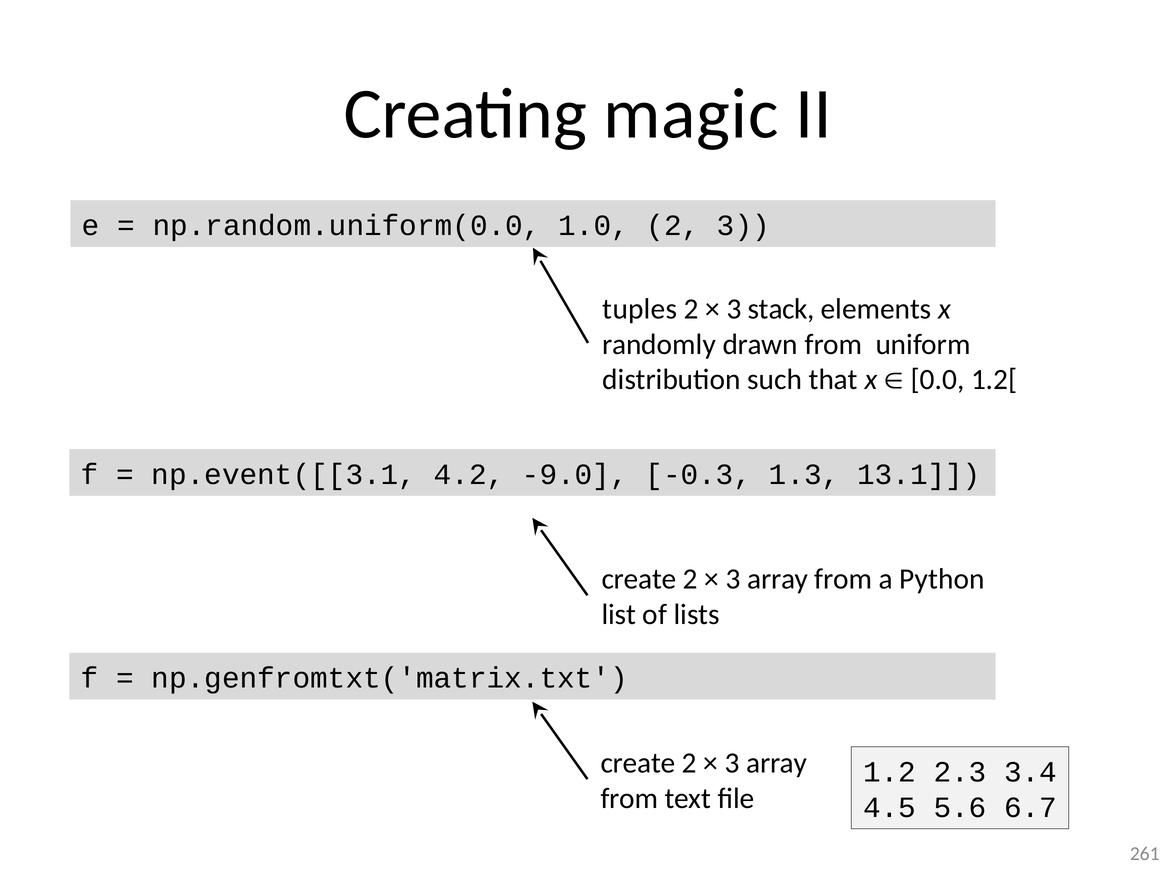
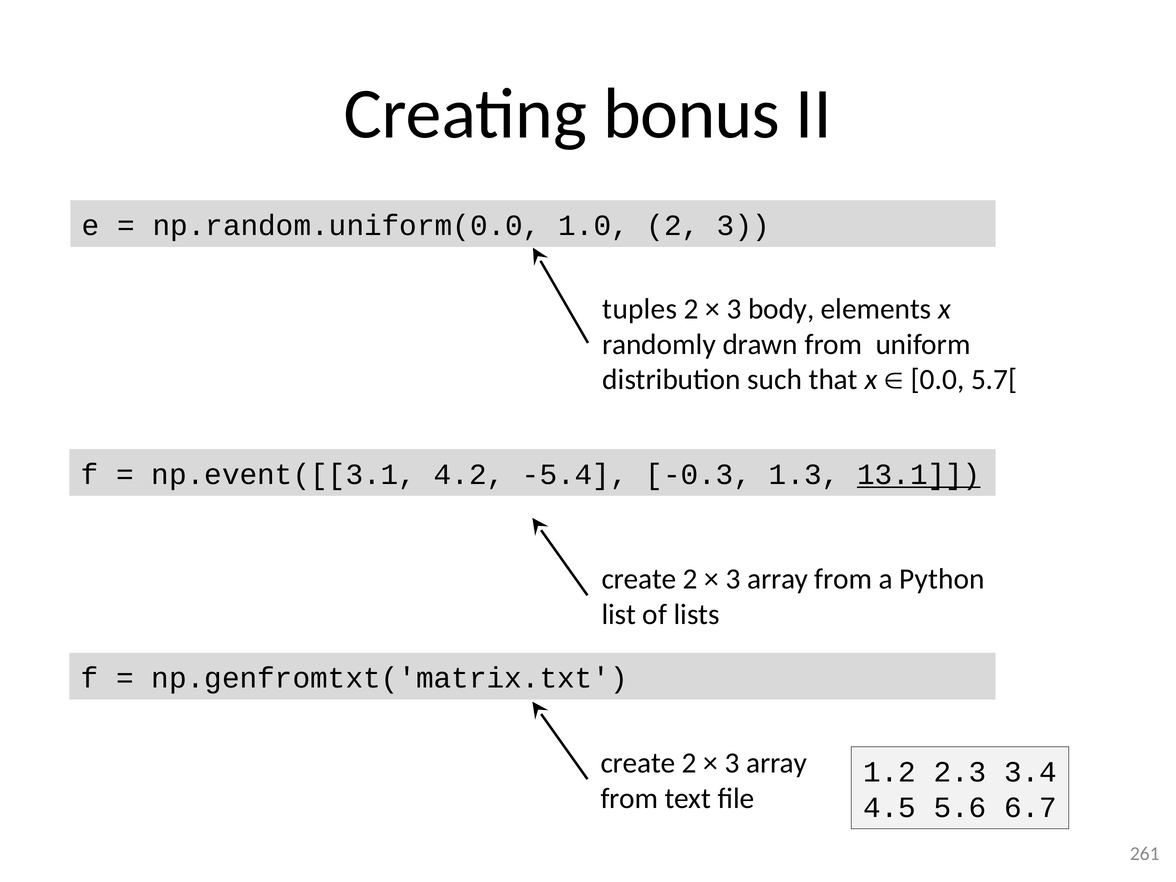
magic: magic -> bonus (691, 114)
stack: stack -> body (781, 309)
1.2[: 1.2[ -> 5.7[ (994, 380)
-9.0: -9.0 -> -5.4 (575, 474)
13.1 underline: none -> present (919, 474)
